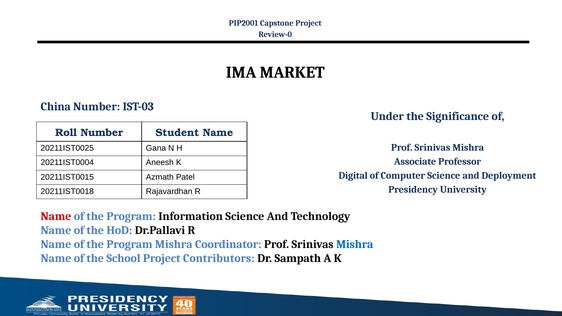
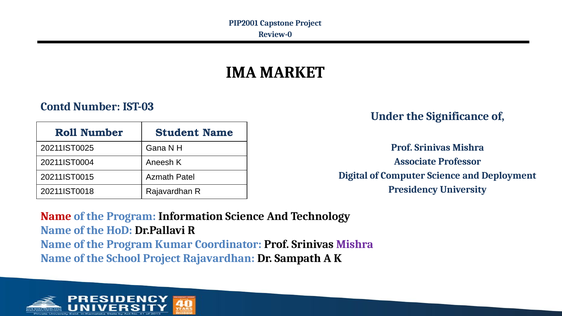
China: China -> Contd (56, 107)
Program Mishra: Mishra -> Kumar (174, 244)
Mishra colour: blue -> purple (355, 244)
Project Contributors: Contributors -> Rajavardhan (219, 258)
